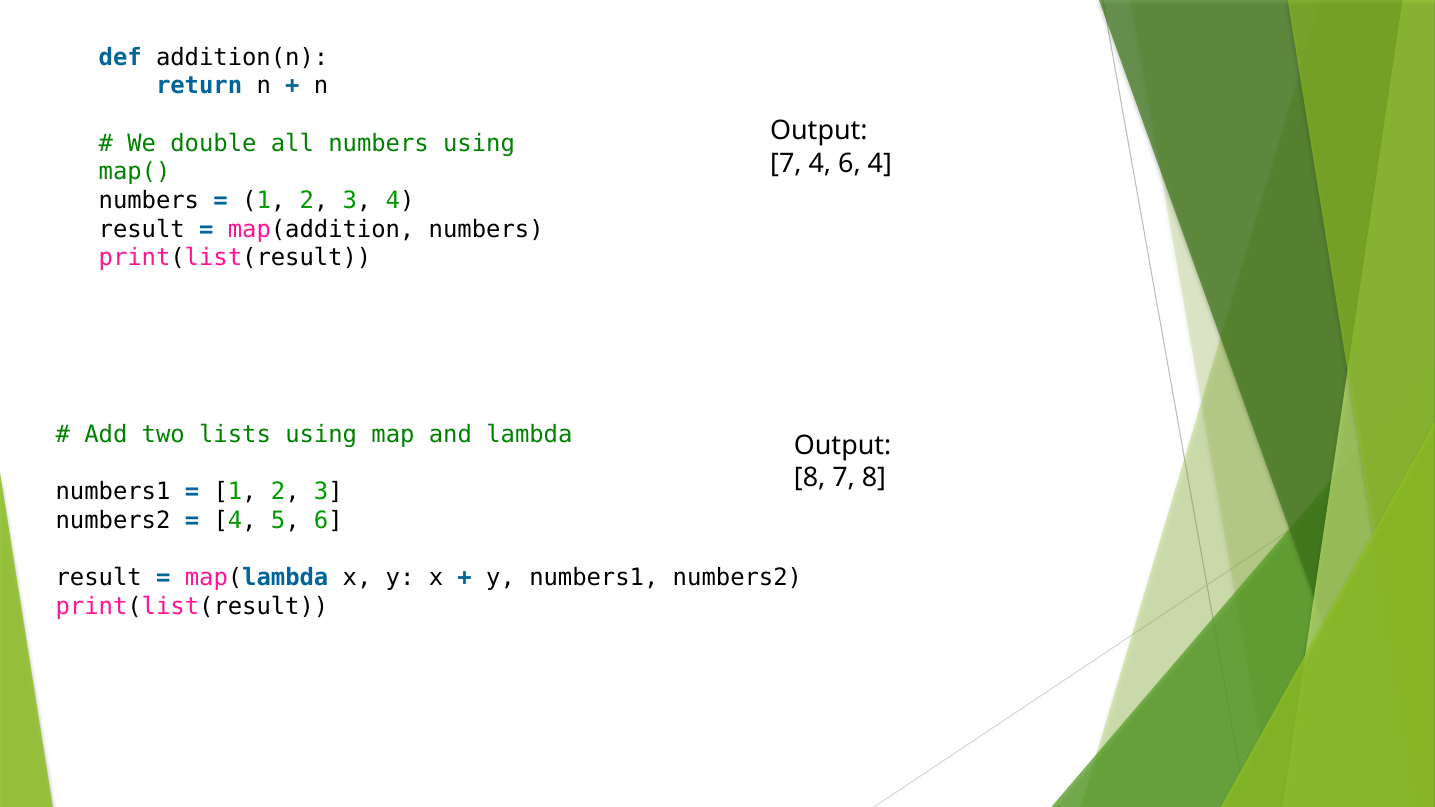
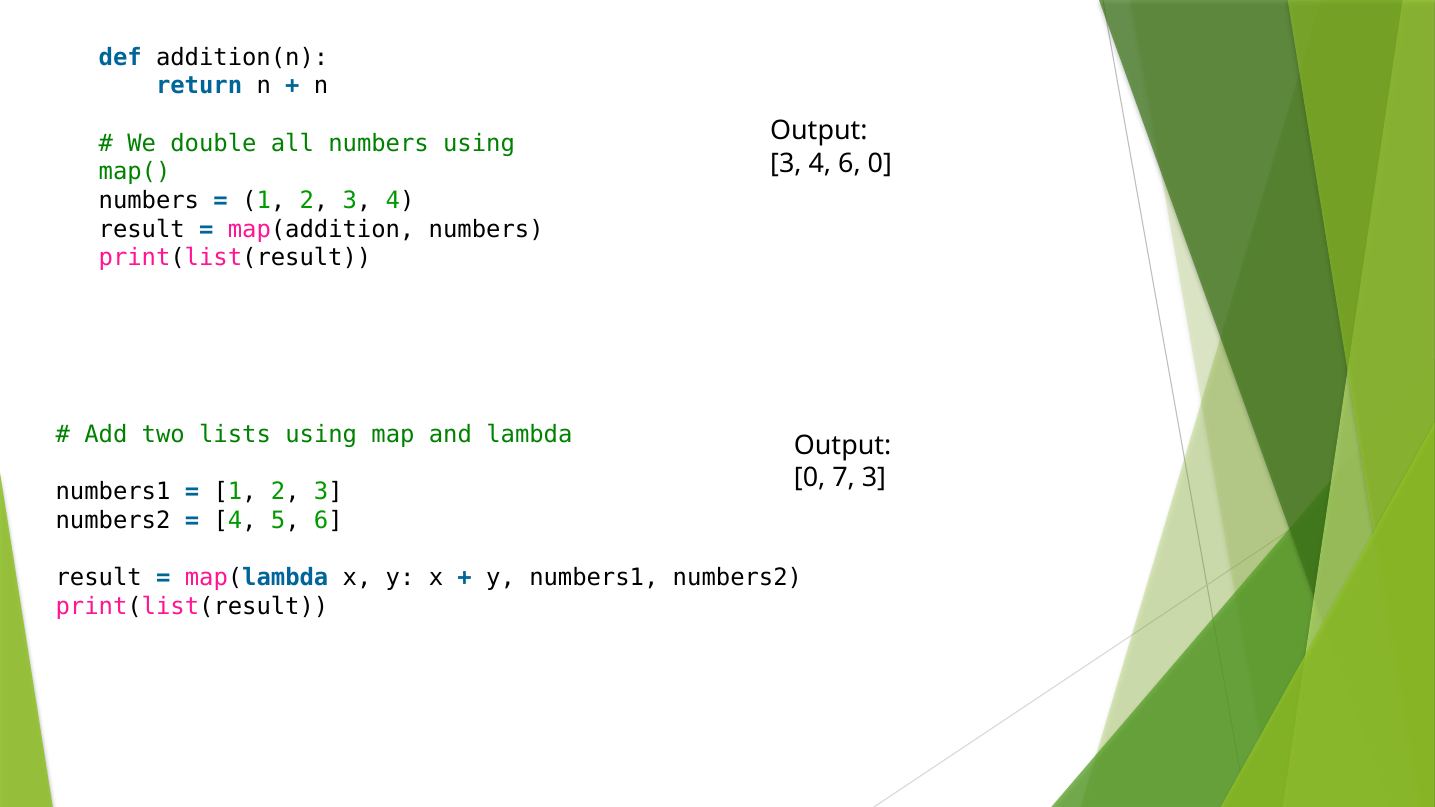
7: 7 -> 3 (786, 163)
6 4: 4 -> 0 (880, 163)
8: 8 -> 0 (810, 478)
7 8: 8 -> 3 (874, 478)
